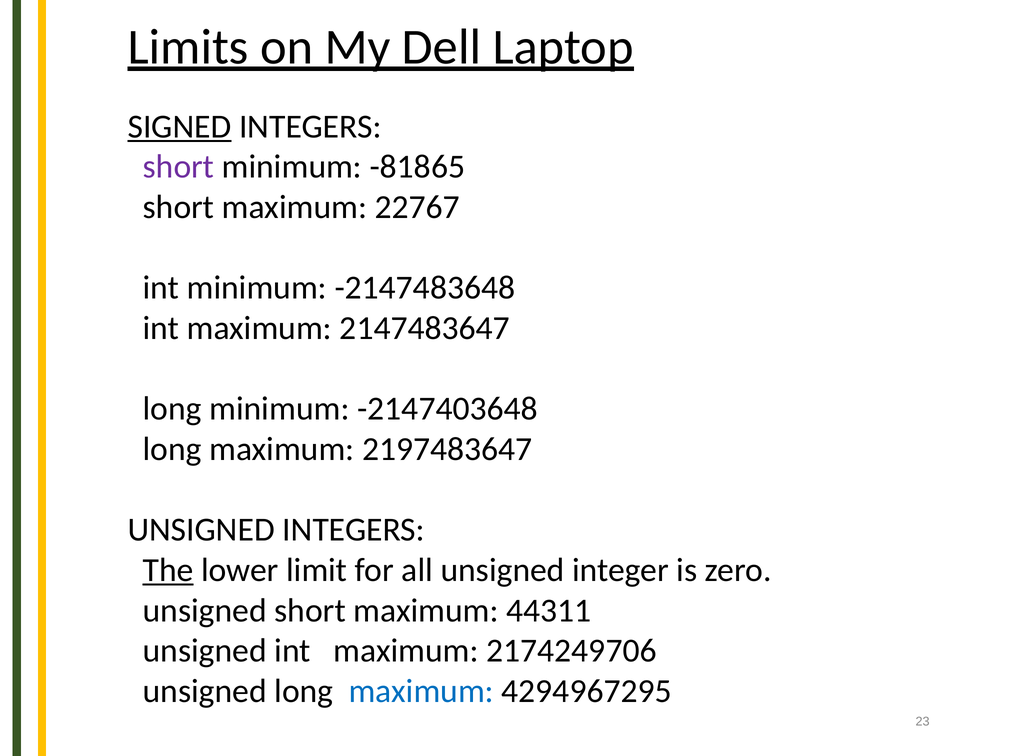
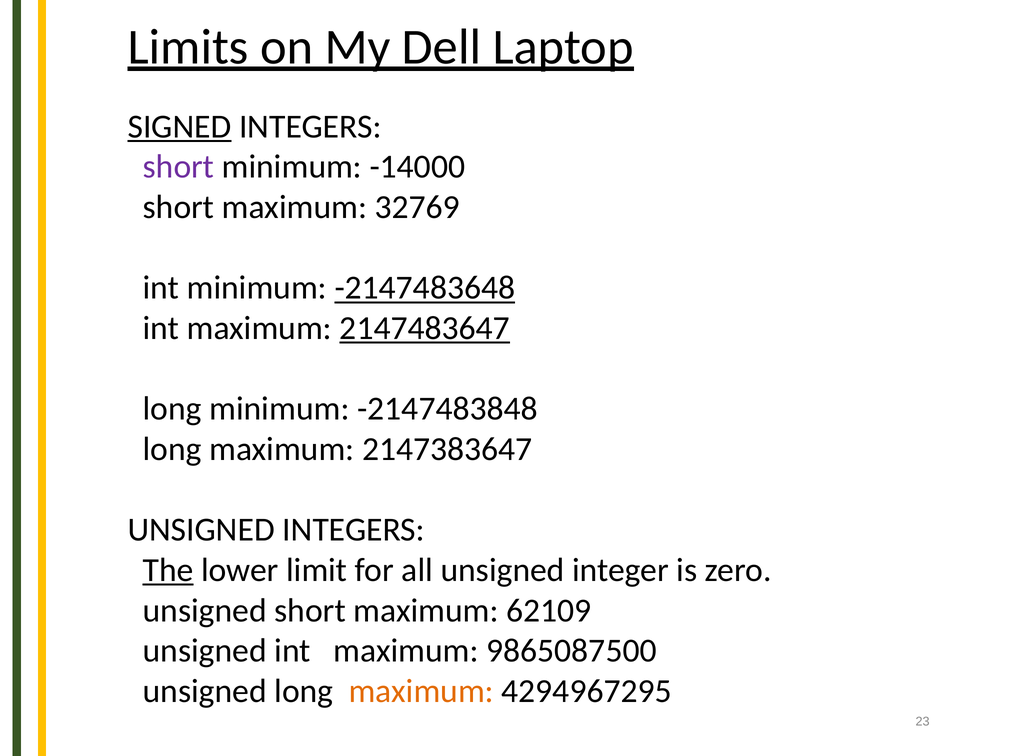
-81865: -81865 -> -14000 (417, 167)
22767: 22767 -> 32769 (417, 207)
-2147483648 underline: none -> present (425, 288)
2147483647 underline: none -> present (425, 329)
-2147403648: -2147403648 -> -2147483848 (447, 409)
2197483647: 2197483647 -> 2147383647 (447, 450)
44311: 44311 -> 62109 (549, 611)
2174249706: 2174249706 -> 9865087500 (571, 651)
maximum colour: blue -> orange (421, 692)
